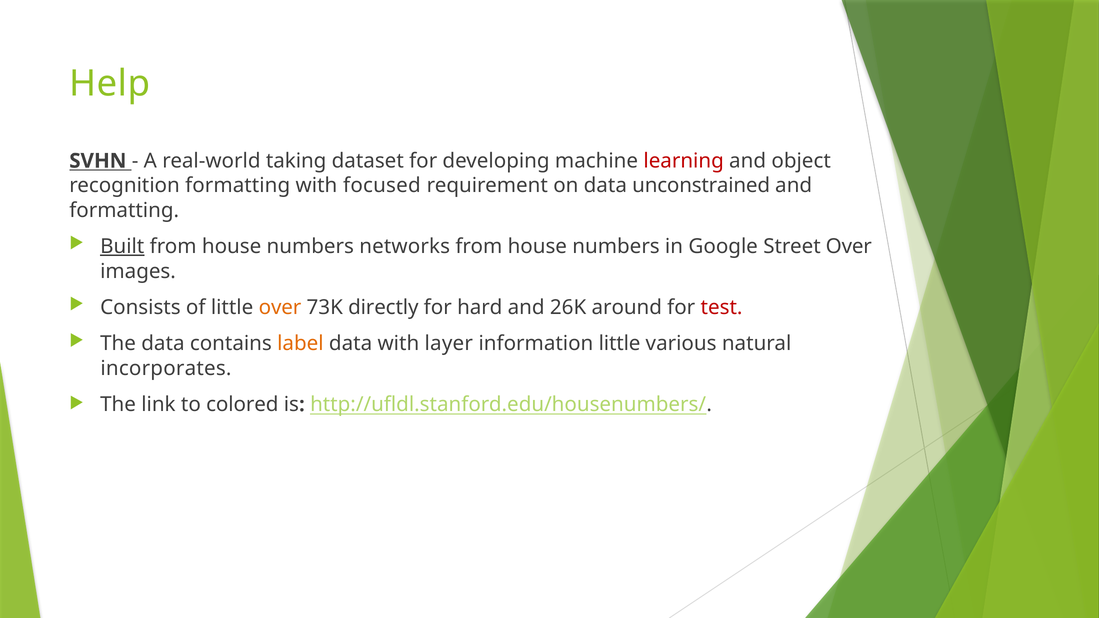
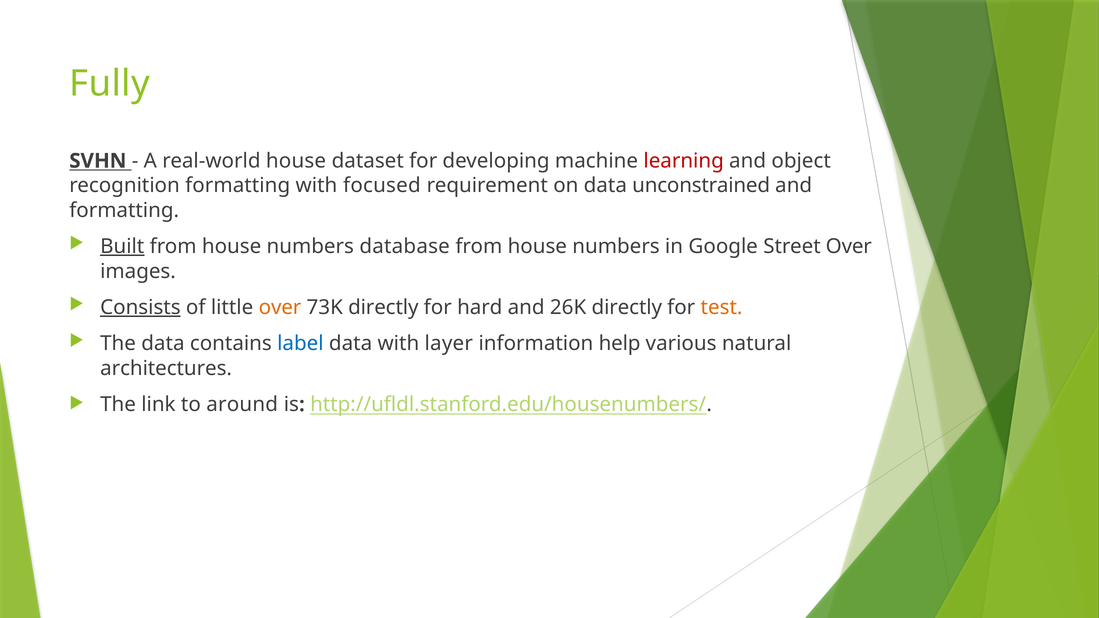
Help: Help -> Fully (110, 84)
real-world taking: taking -> house (296, 161)
networks: networks -> database (405, 247)
Consists underline: none -> present (140, 307)
26K around: around -> directly (627, 307)
test colour: red -> orange (722, 307)
label colour: orange -> blue (300, 344)
information little: little -> help (620, 344)
incorporates: incorporates -> architectures (166, 368)
colored: colored -> around (242, 405)
